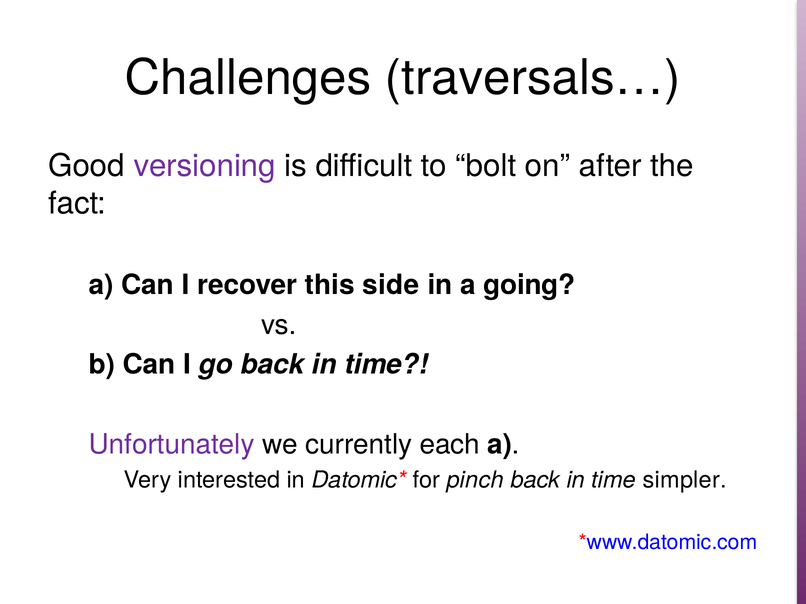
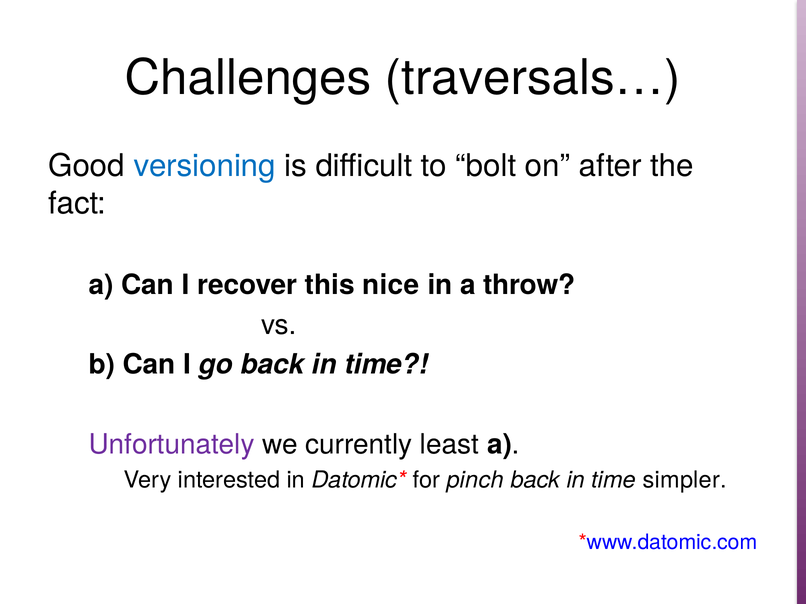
versioning colour: purple -> blue (205, 166)
side: side -> nice (391, 285)
going: going -> throw (529, 285)
each: each -> least (450, 445)
